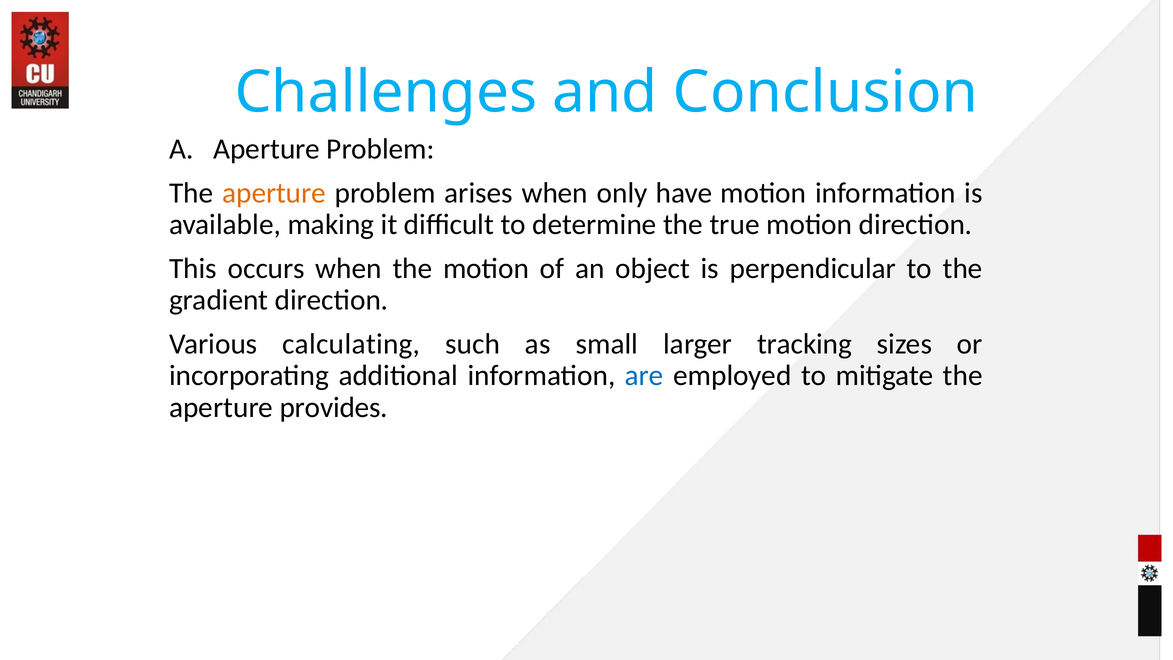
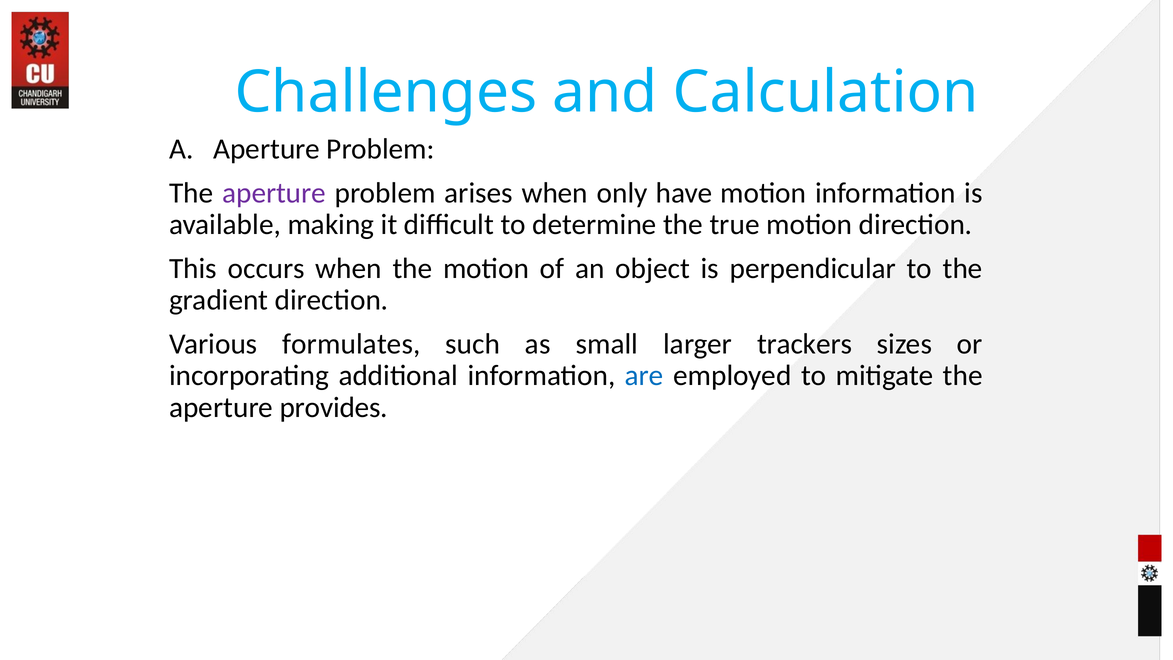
Conclusion: Conclusion -> Calculation (826, 93)
aperture colour: orange -> purple (274, 193)
calculating: calculating -> formulates (351, 344)
tracking: tracking -> trackers (805, 344)
